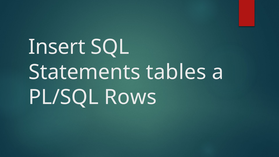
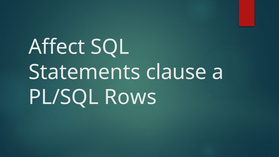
Insert: Insert -> Affect (57, 47)
tables: tables -> clause (176, 72)
